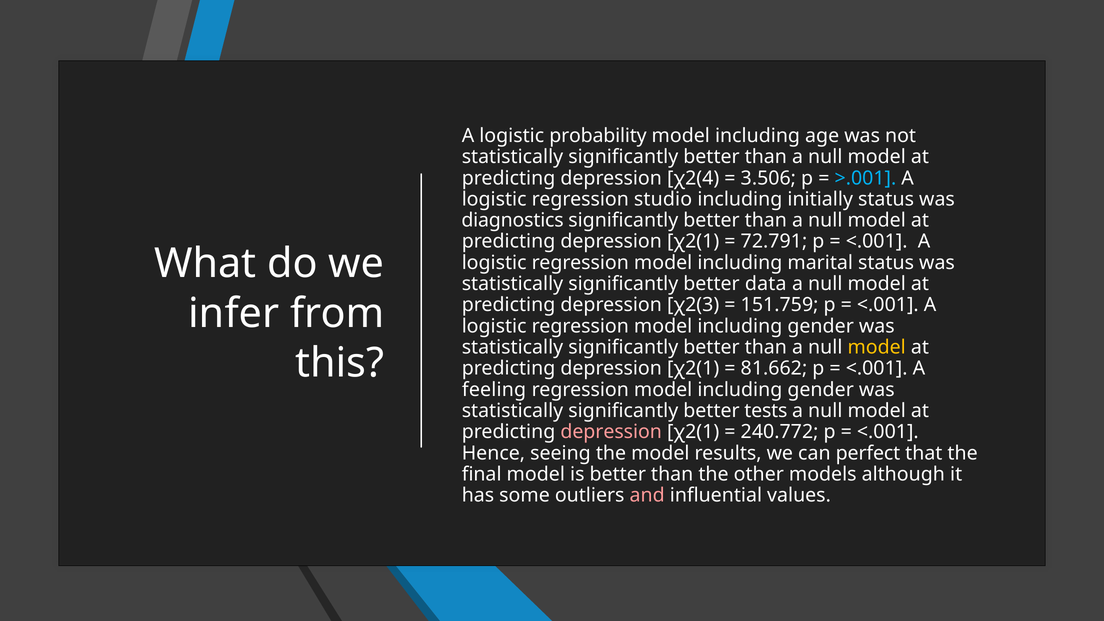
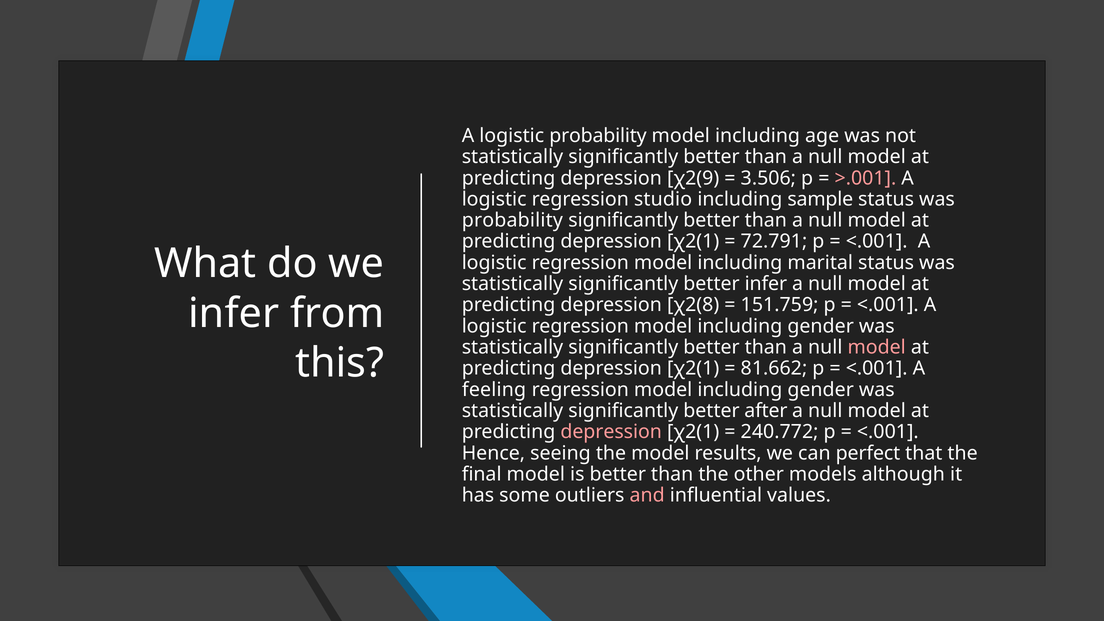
χ2(4: χ2(4 -> χ2(9 (693, 178)
>.001 colour: light blue -> pink (865, 178)
initially: initially -> sample (820, 199)
diagnostics: diagnostics -> probability (512, 220)
better data: data -> infer (766, 284)
χ2(3: χ2(3 -> χ2(8 (693, 305)
model colour: yellow -> pink (877, 347)
tests: tests -> after (766, 411)
